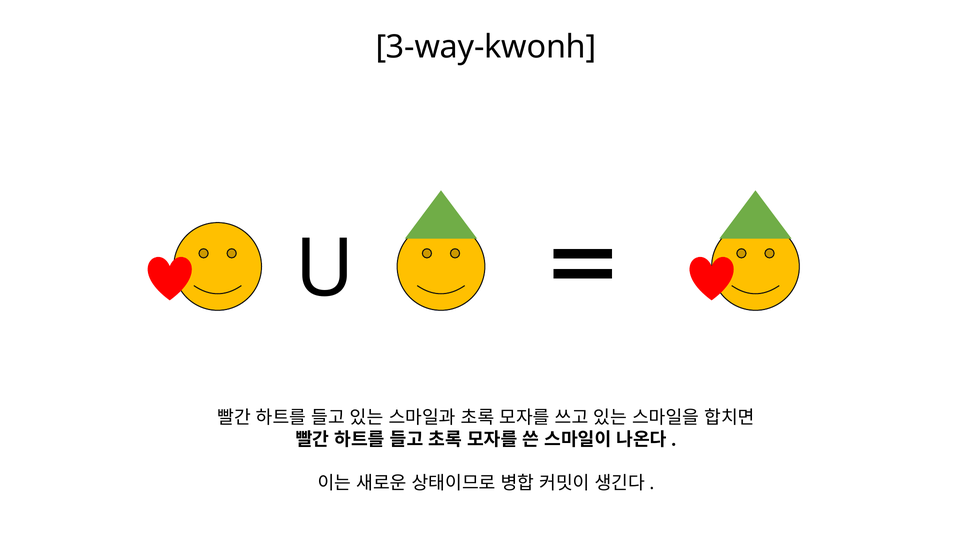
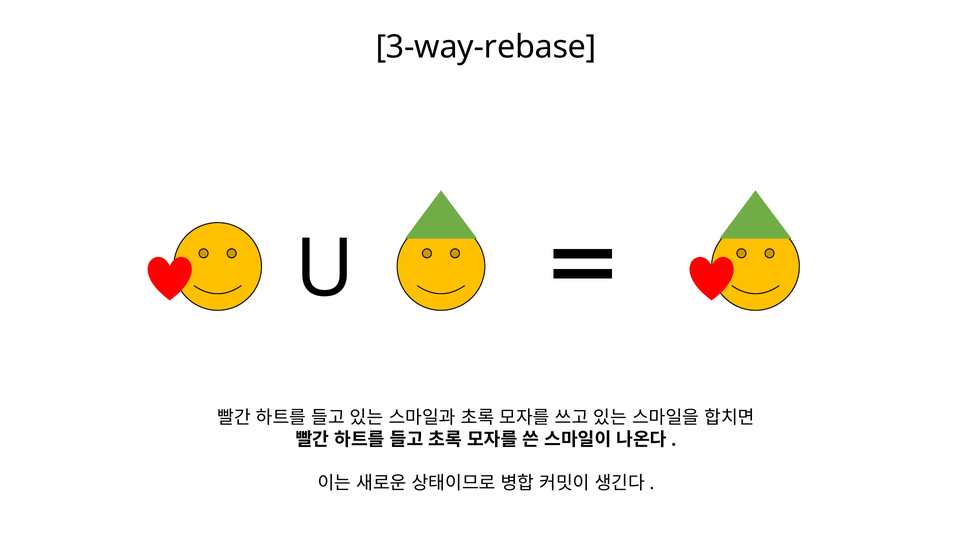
3-way-kwonh: 3-way-kwonh -> 3-way-rebase (486, 47)
